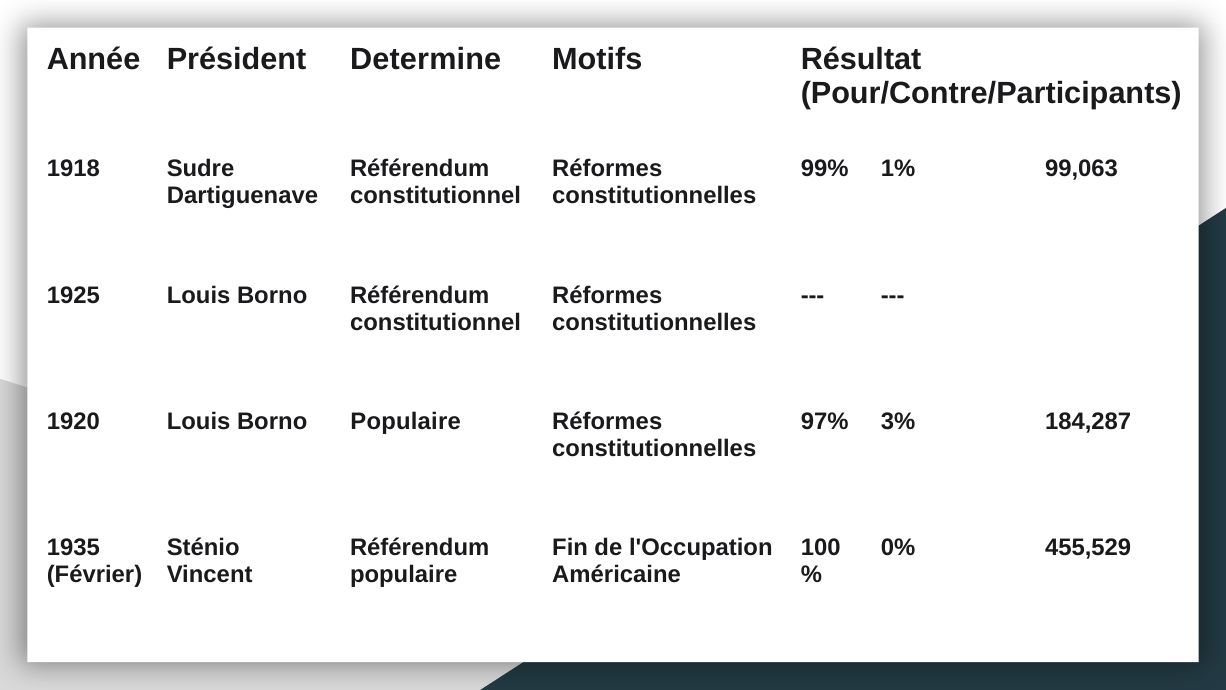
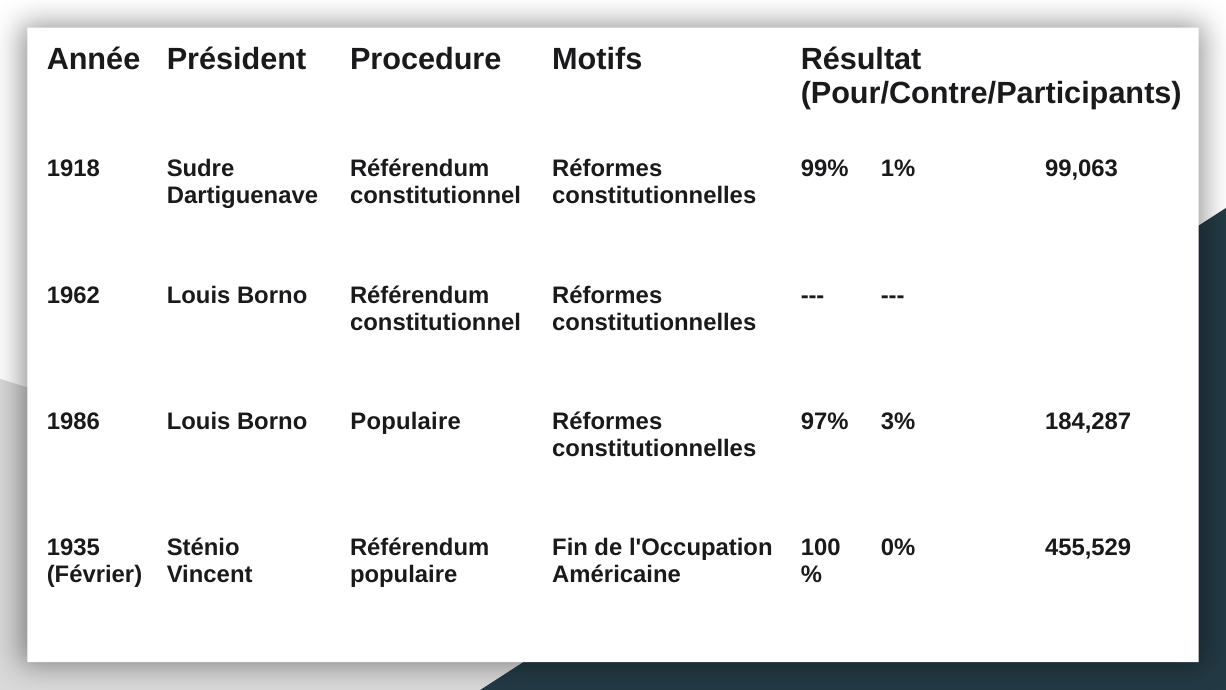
Determine: Determine -> Procedure (426, 59)
1925: 1925 -> 1962 (73, 295)
1920: 1920 -> 1986 (73, 421)
